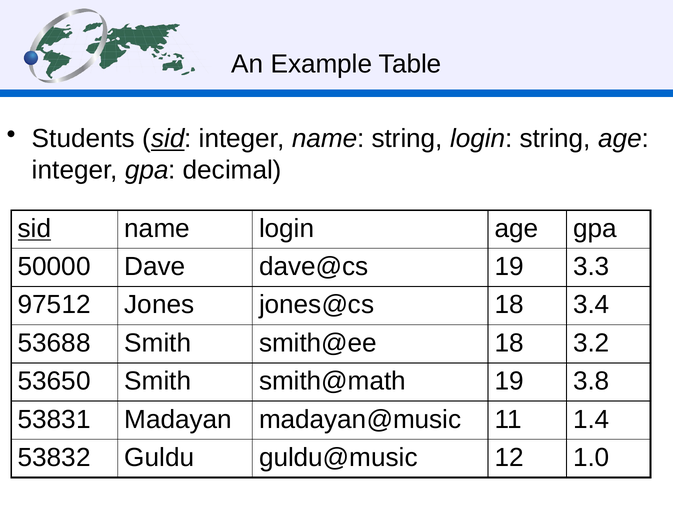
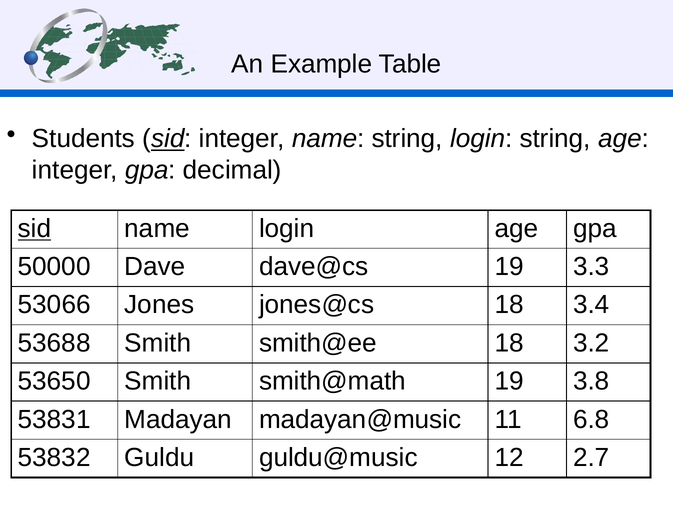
97512: 97512 -> 53066 (54, 305)
1.4: 1.4 -> 6.8 (591, 419)
1.0: 1.0 -> 2.7 (591, 457)
